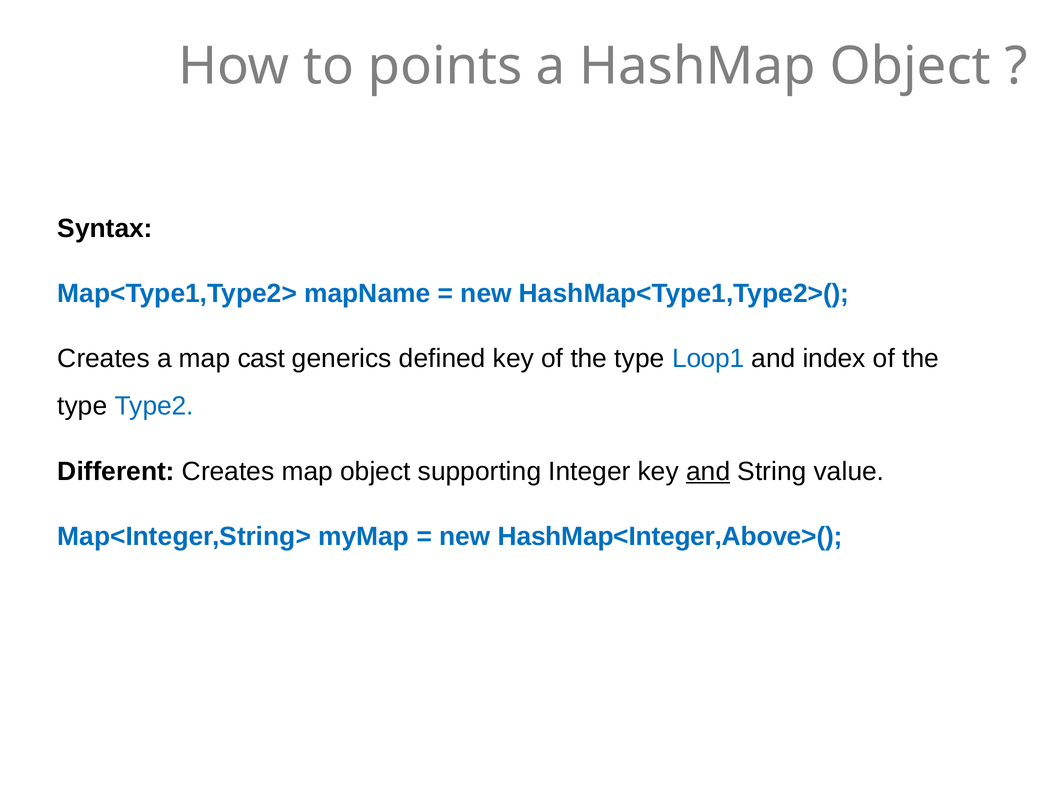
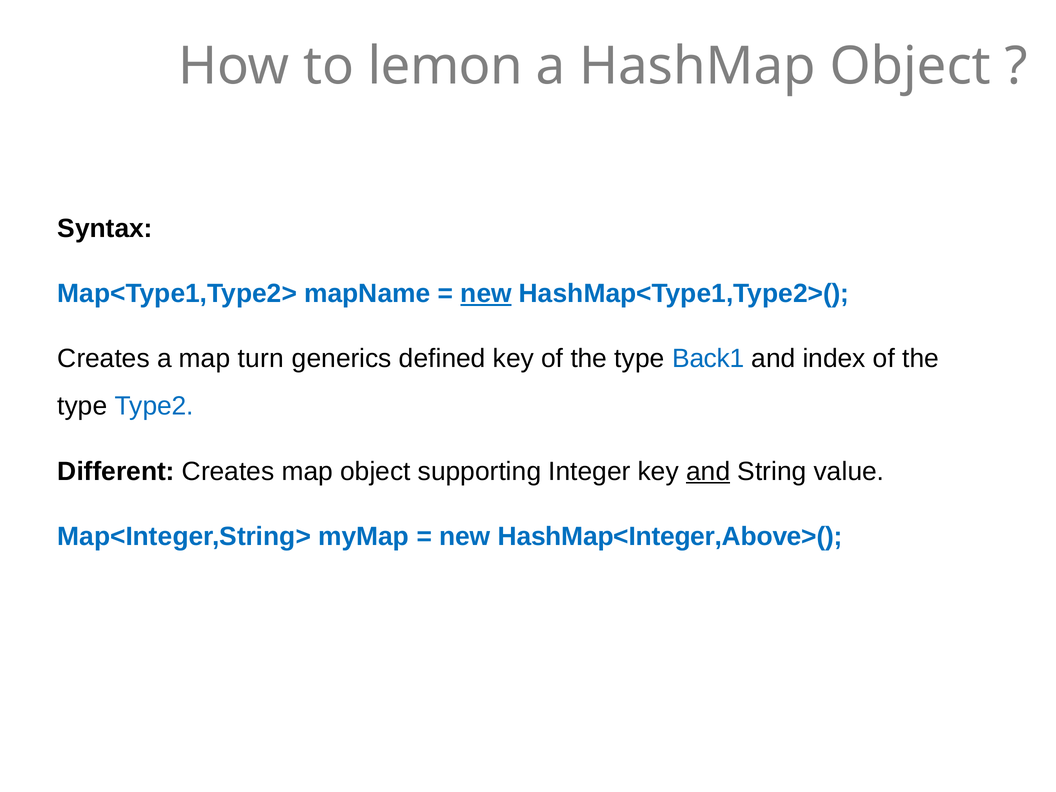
points: points -> lemon (445, 66)
new underline: none -> present (486, 294)
cast: cast -> turn (261, 359)
Loop1: Loop1 -> Back1 (708, 359)
